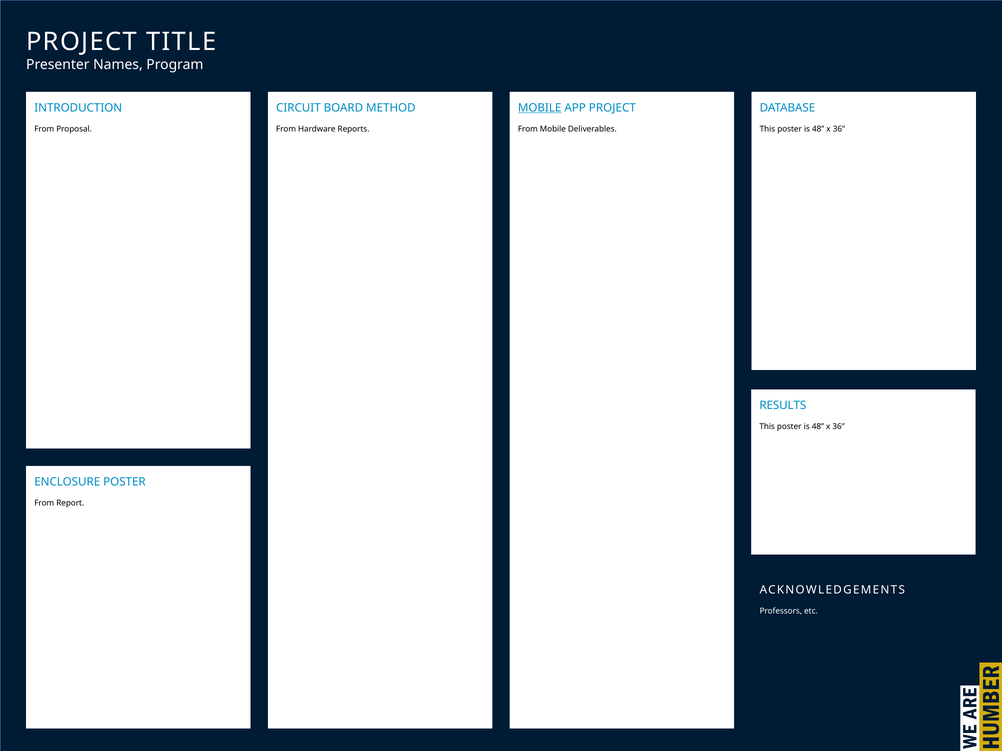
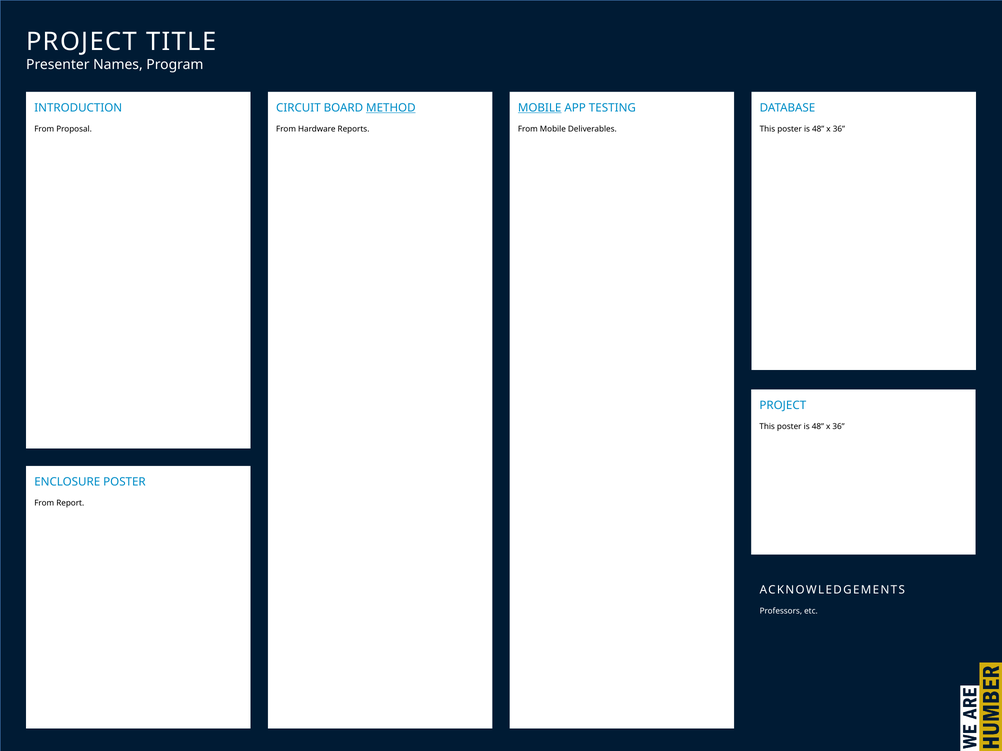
METHOD underline: none -> present (391, 108)
APP PROJECT: PROJECT -> TESTING (612, 108)
RESULTS: RESULTS -> PROJECT (783, 406)
